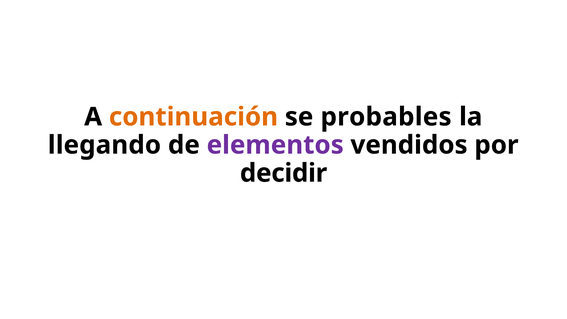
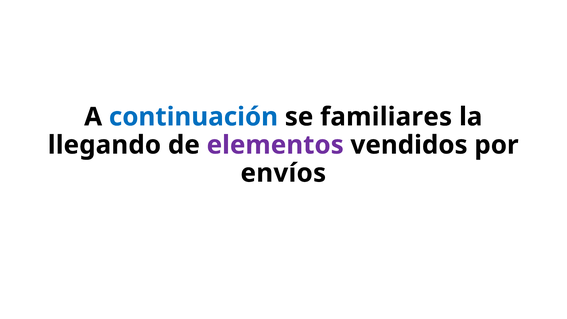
continuación colour: orange -> blue (193, 117)
probables: probables -> familiares (386, 117)
decidir: decidir -> envíos (283, 173)
